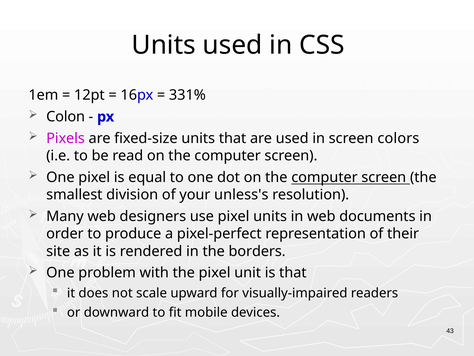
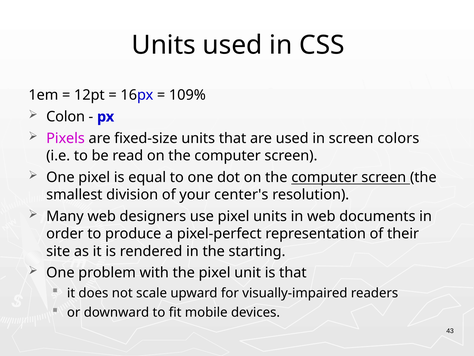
331%: 331% -> 109% (187, 95)
unless's: unless's -> center's (241, 195)
borders: borders -> starting (257, 251)
